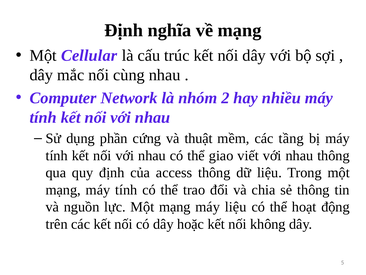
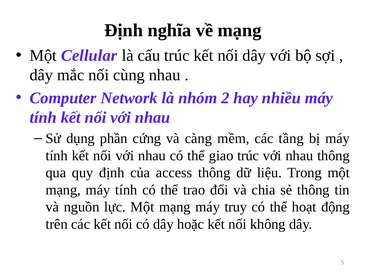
thuật: thuật -> càng (198, 138)
giao viết: viết -> trúc (248, 155)
máy liệu: liệu -> truy (236, 207)
